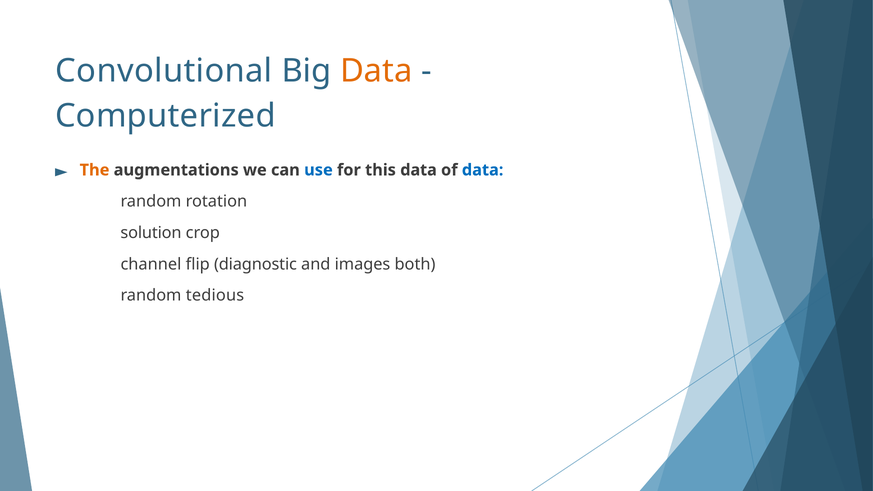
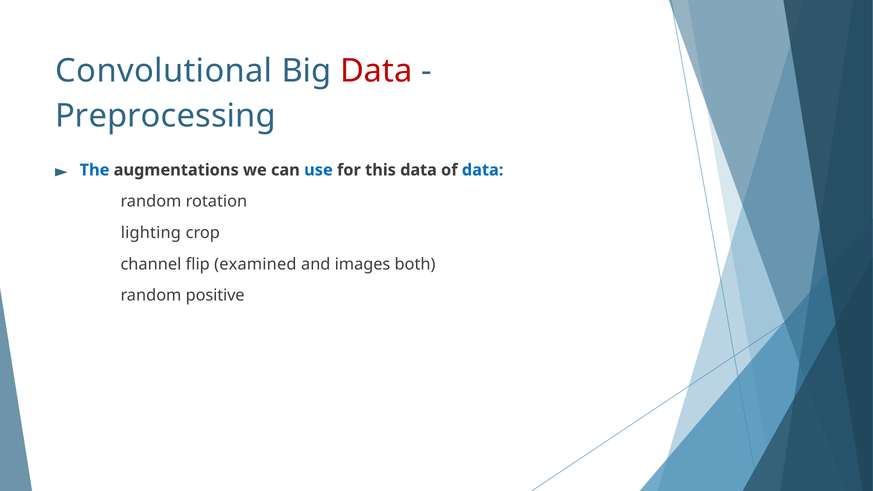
Data colour: orange -> red (376, 71)
Computerized: Computerized -> Preprocessing (165, 116)
The colour: orange -> blue (95, 170)
solution: solution -> lighting (151, 233)
diagnostic: diagnostic -> examined (255, 264)
tedious: tedious -> positive (215, 296)
